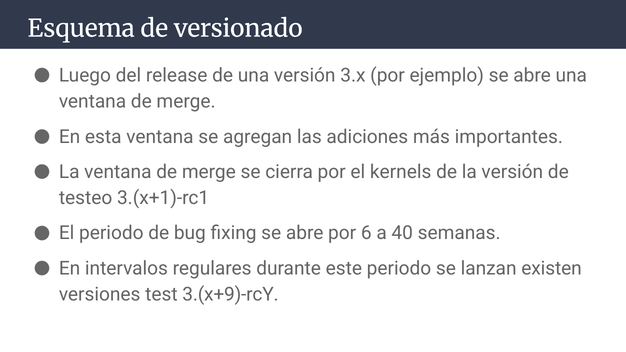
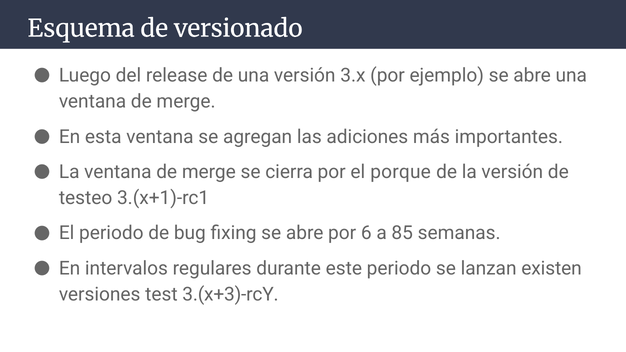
kernels: kernels -> porque (401, 172)
40: 40 -> 85 (402, 233)
3.(x+9)-rcY: 3.(x+9)-rcY -> 3.(x+3)-rcY (230, 295)
